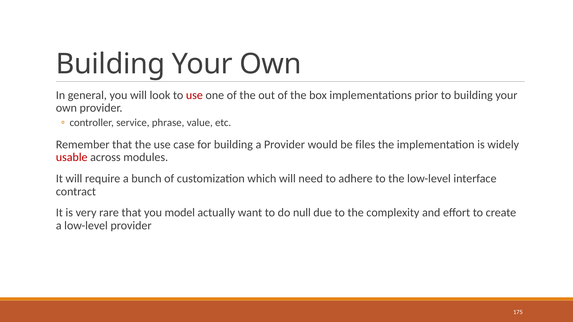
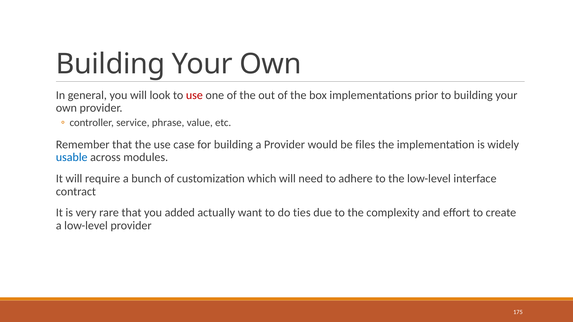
usable colour: red -> blue (72, 158)
model: model -> added (180, 213)
null: null -> ties (302, 213)
